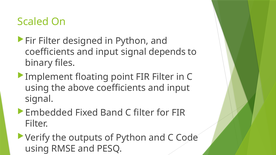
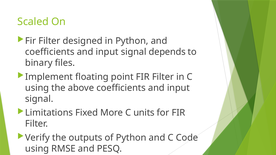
Embedded: Embedded -> Limitations (49, 113)
Band: Band -> More (112, 113)
C filter: filter -> units (144, 113)
